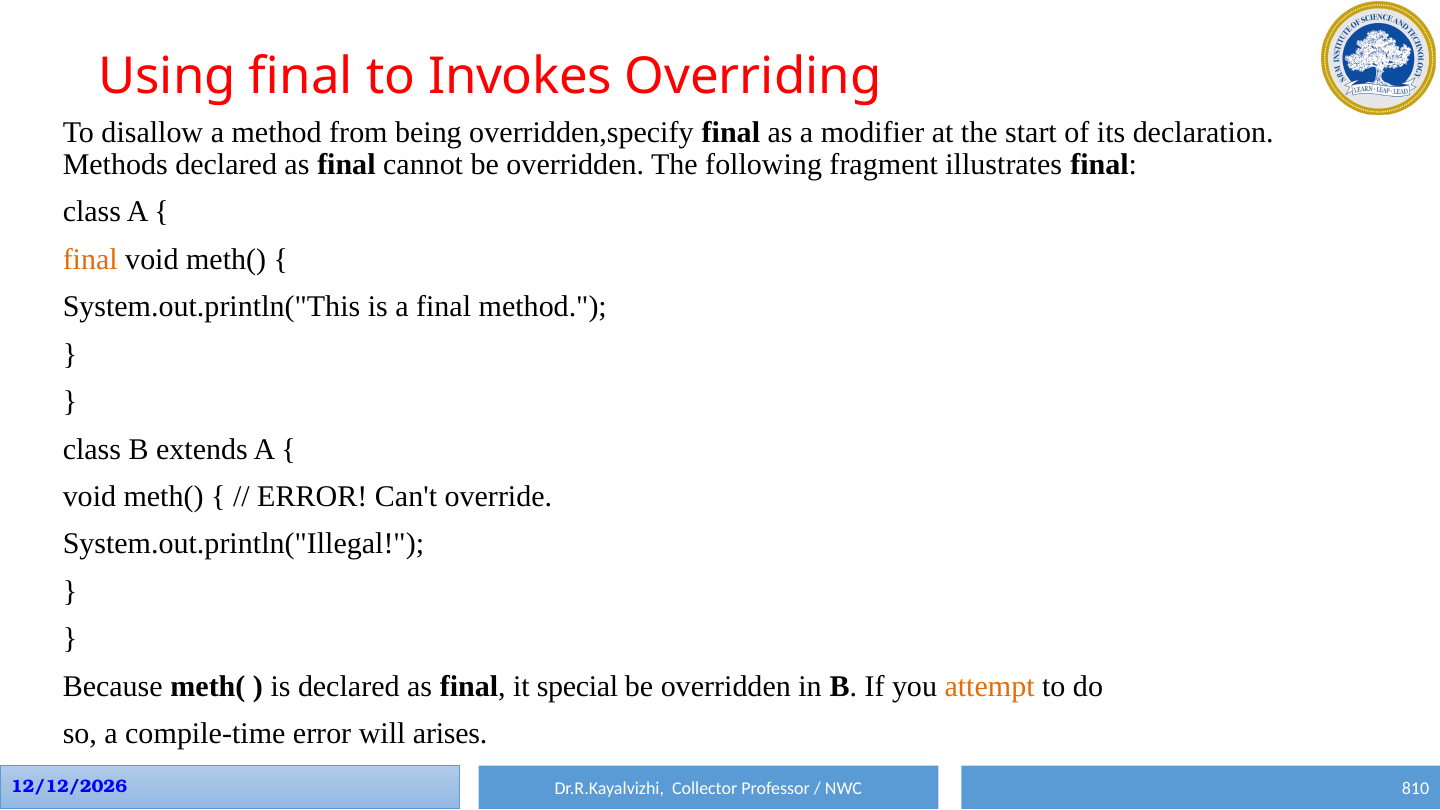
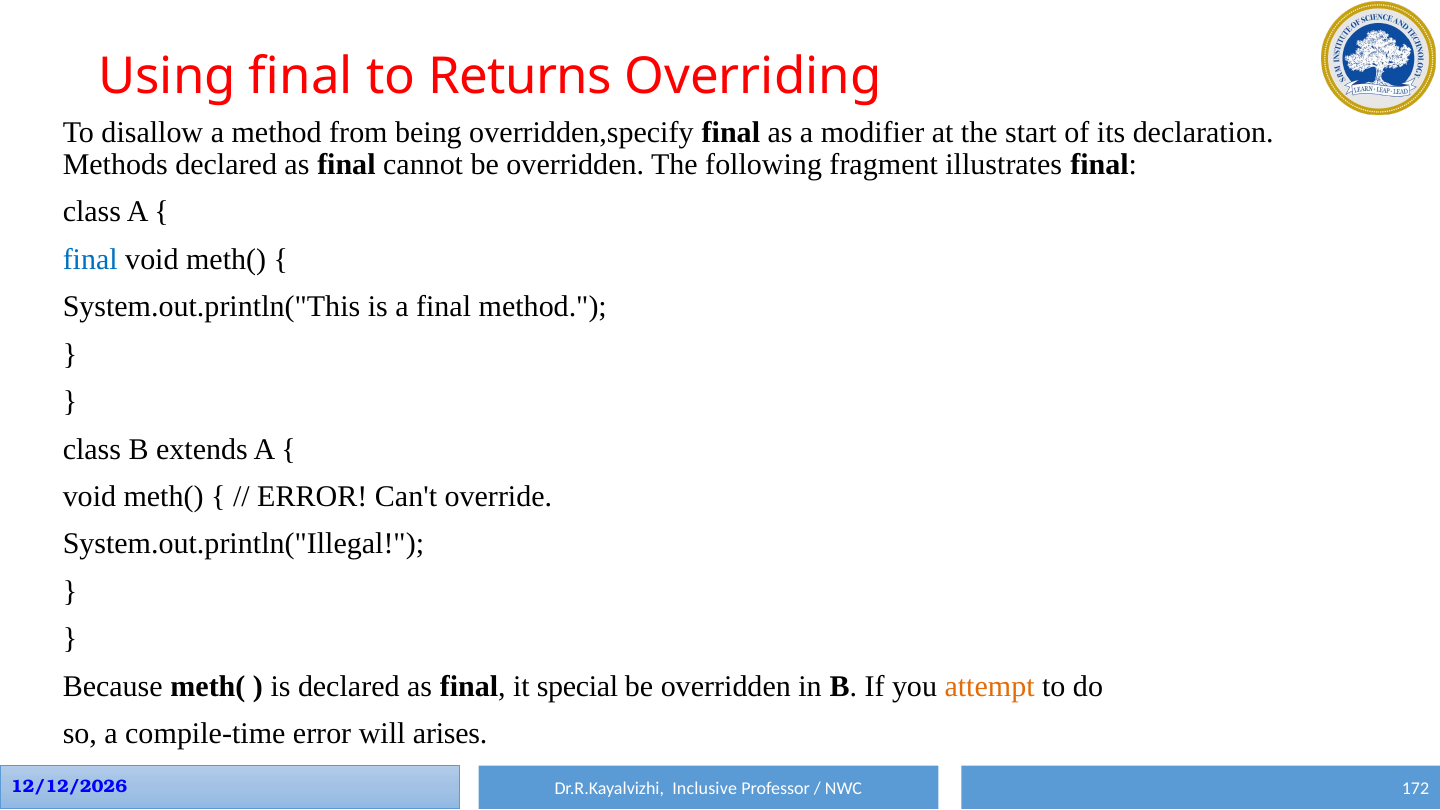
Invokes: Invokes -> Returns (520, 76)
final colour: orange -> blue (90, 259)
810: 810 -> 172 (1416, 788)
Collector: Collector -> Inclusive (705, 788)
